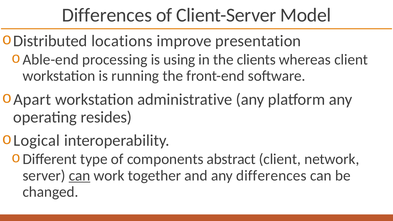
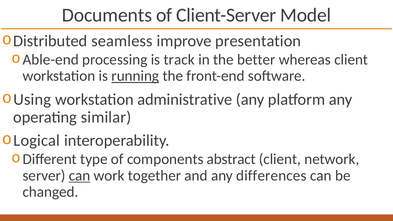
Differences: Differences -> Documents (107, 15)
locations: locations -> seamless (122, 41)
using: using -> track (179, 60)
clients: clients -> better (256, 60)
running underline: none -> present (135, 76)
Apart: Apart -> Using (32, 100)
resides: resides -> similar (106, 117)
